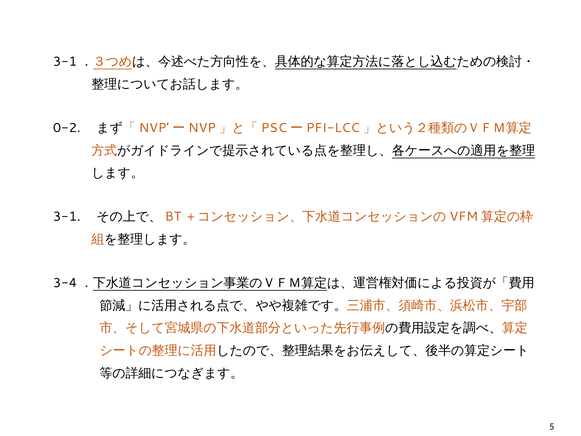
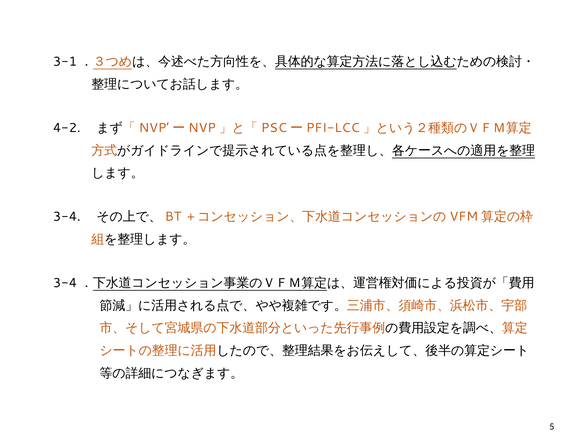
0-2: 0-2 -> 4-2 (67, 128)
3-1: 3-1 -> 3-4 (67, 217)
